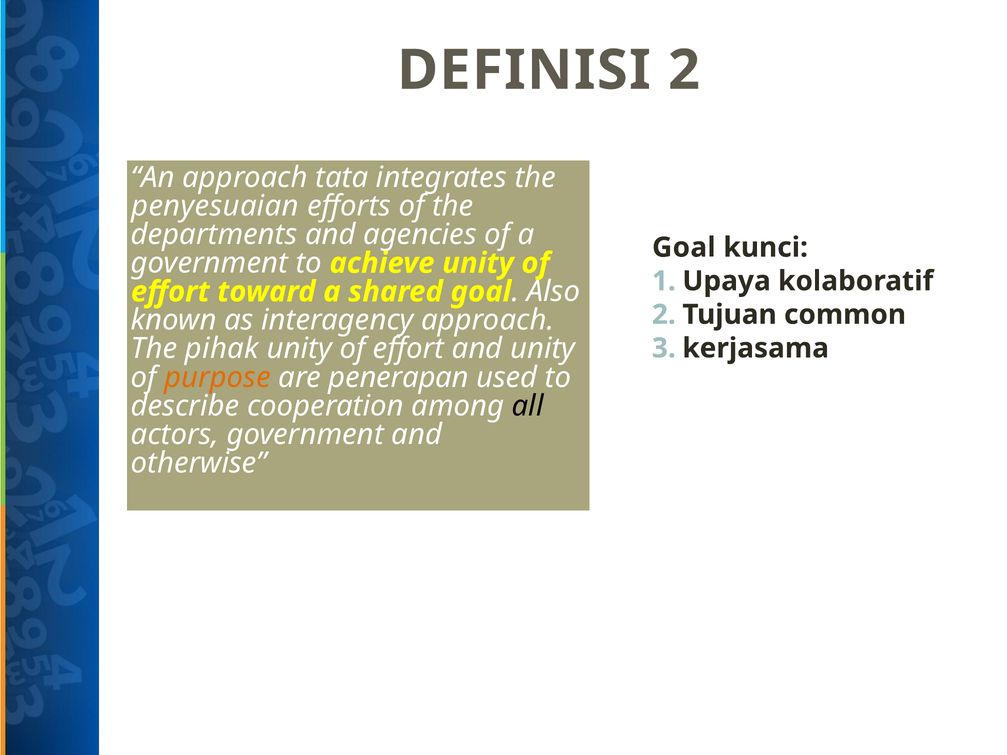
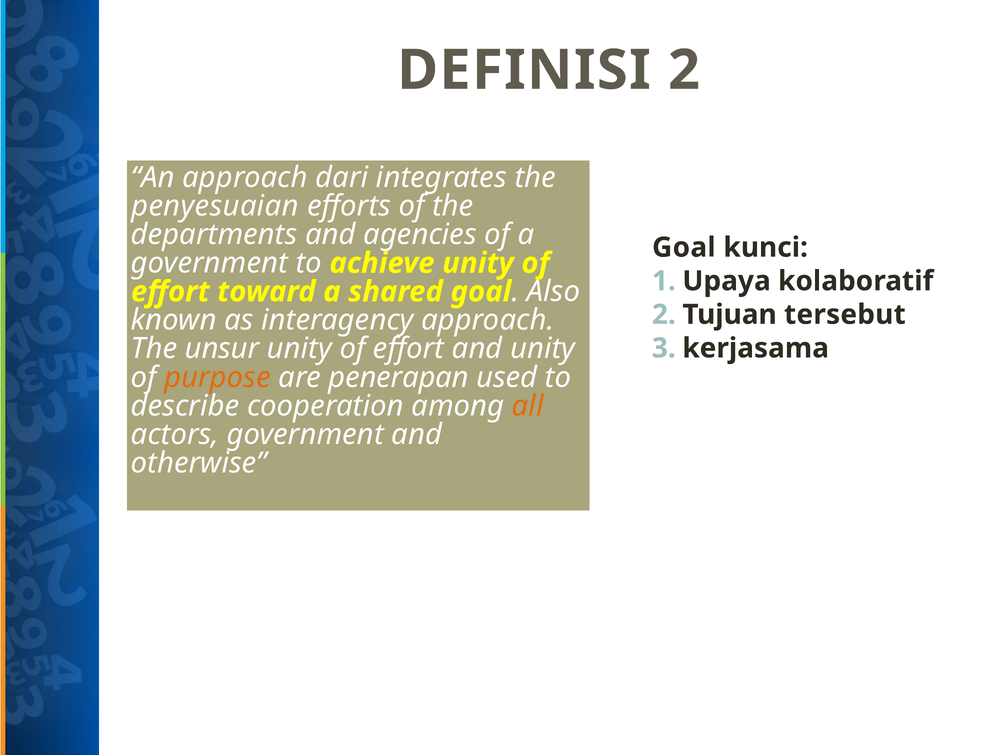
tata: tata -> dari (342, 178)
common: common -> tersebut (845, 315)
pihak: pihak -> unsur (222, 349)
all colour: black -> orange (528, 406)
